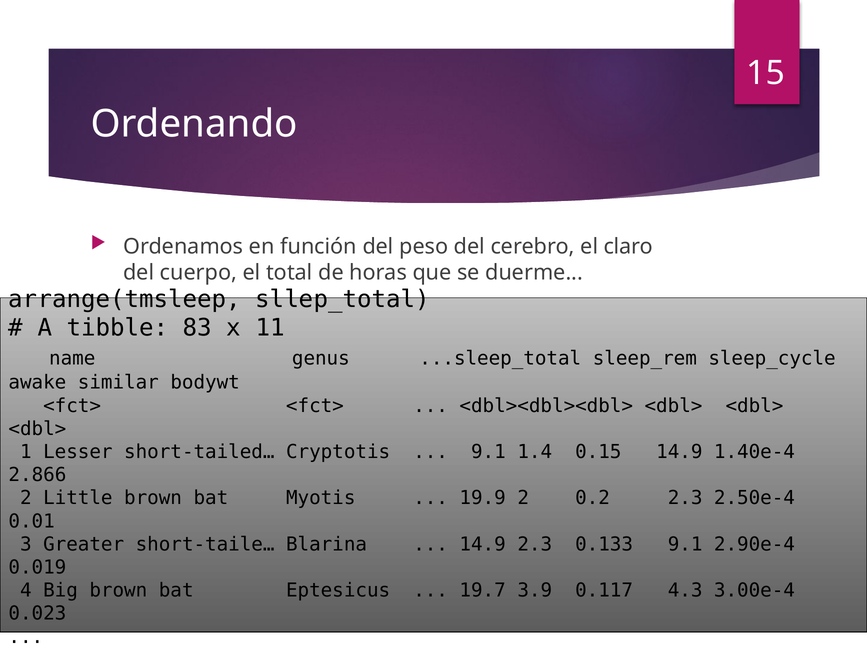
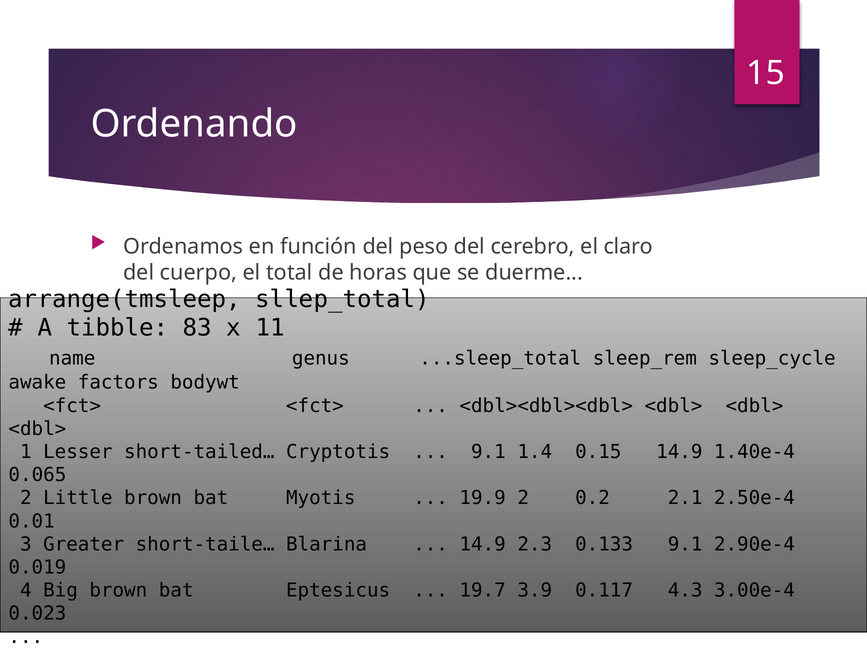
similar: similar -> factors (118, 383)
2.866: 2.866 -> 0.065 (37, 475)
0.2 2.3: 2.3 -> 2.1 (685, 498)
